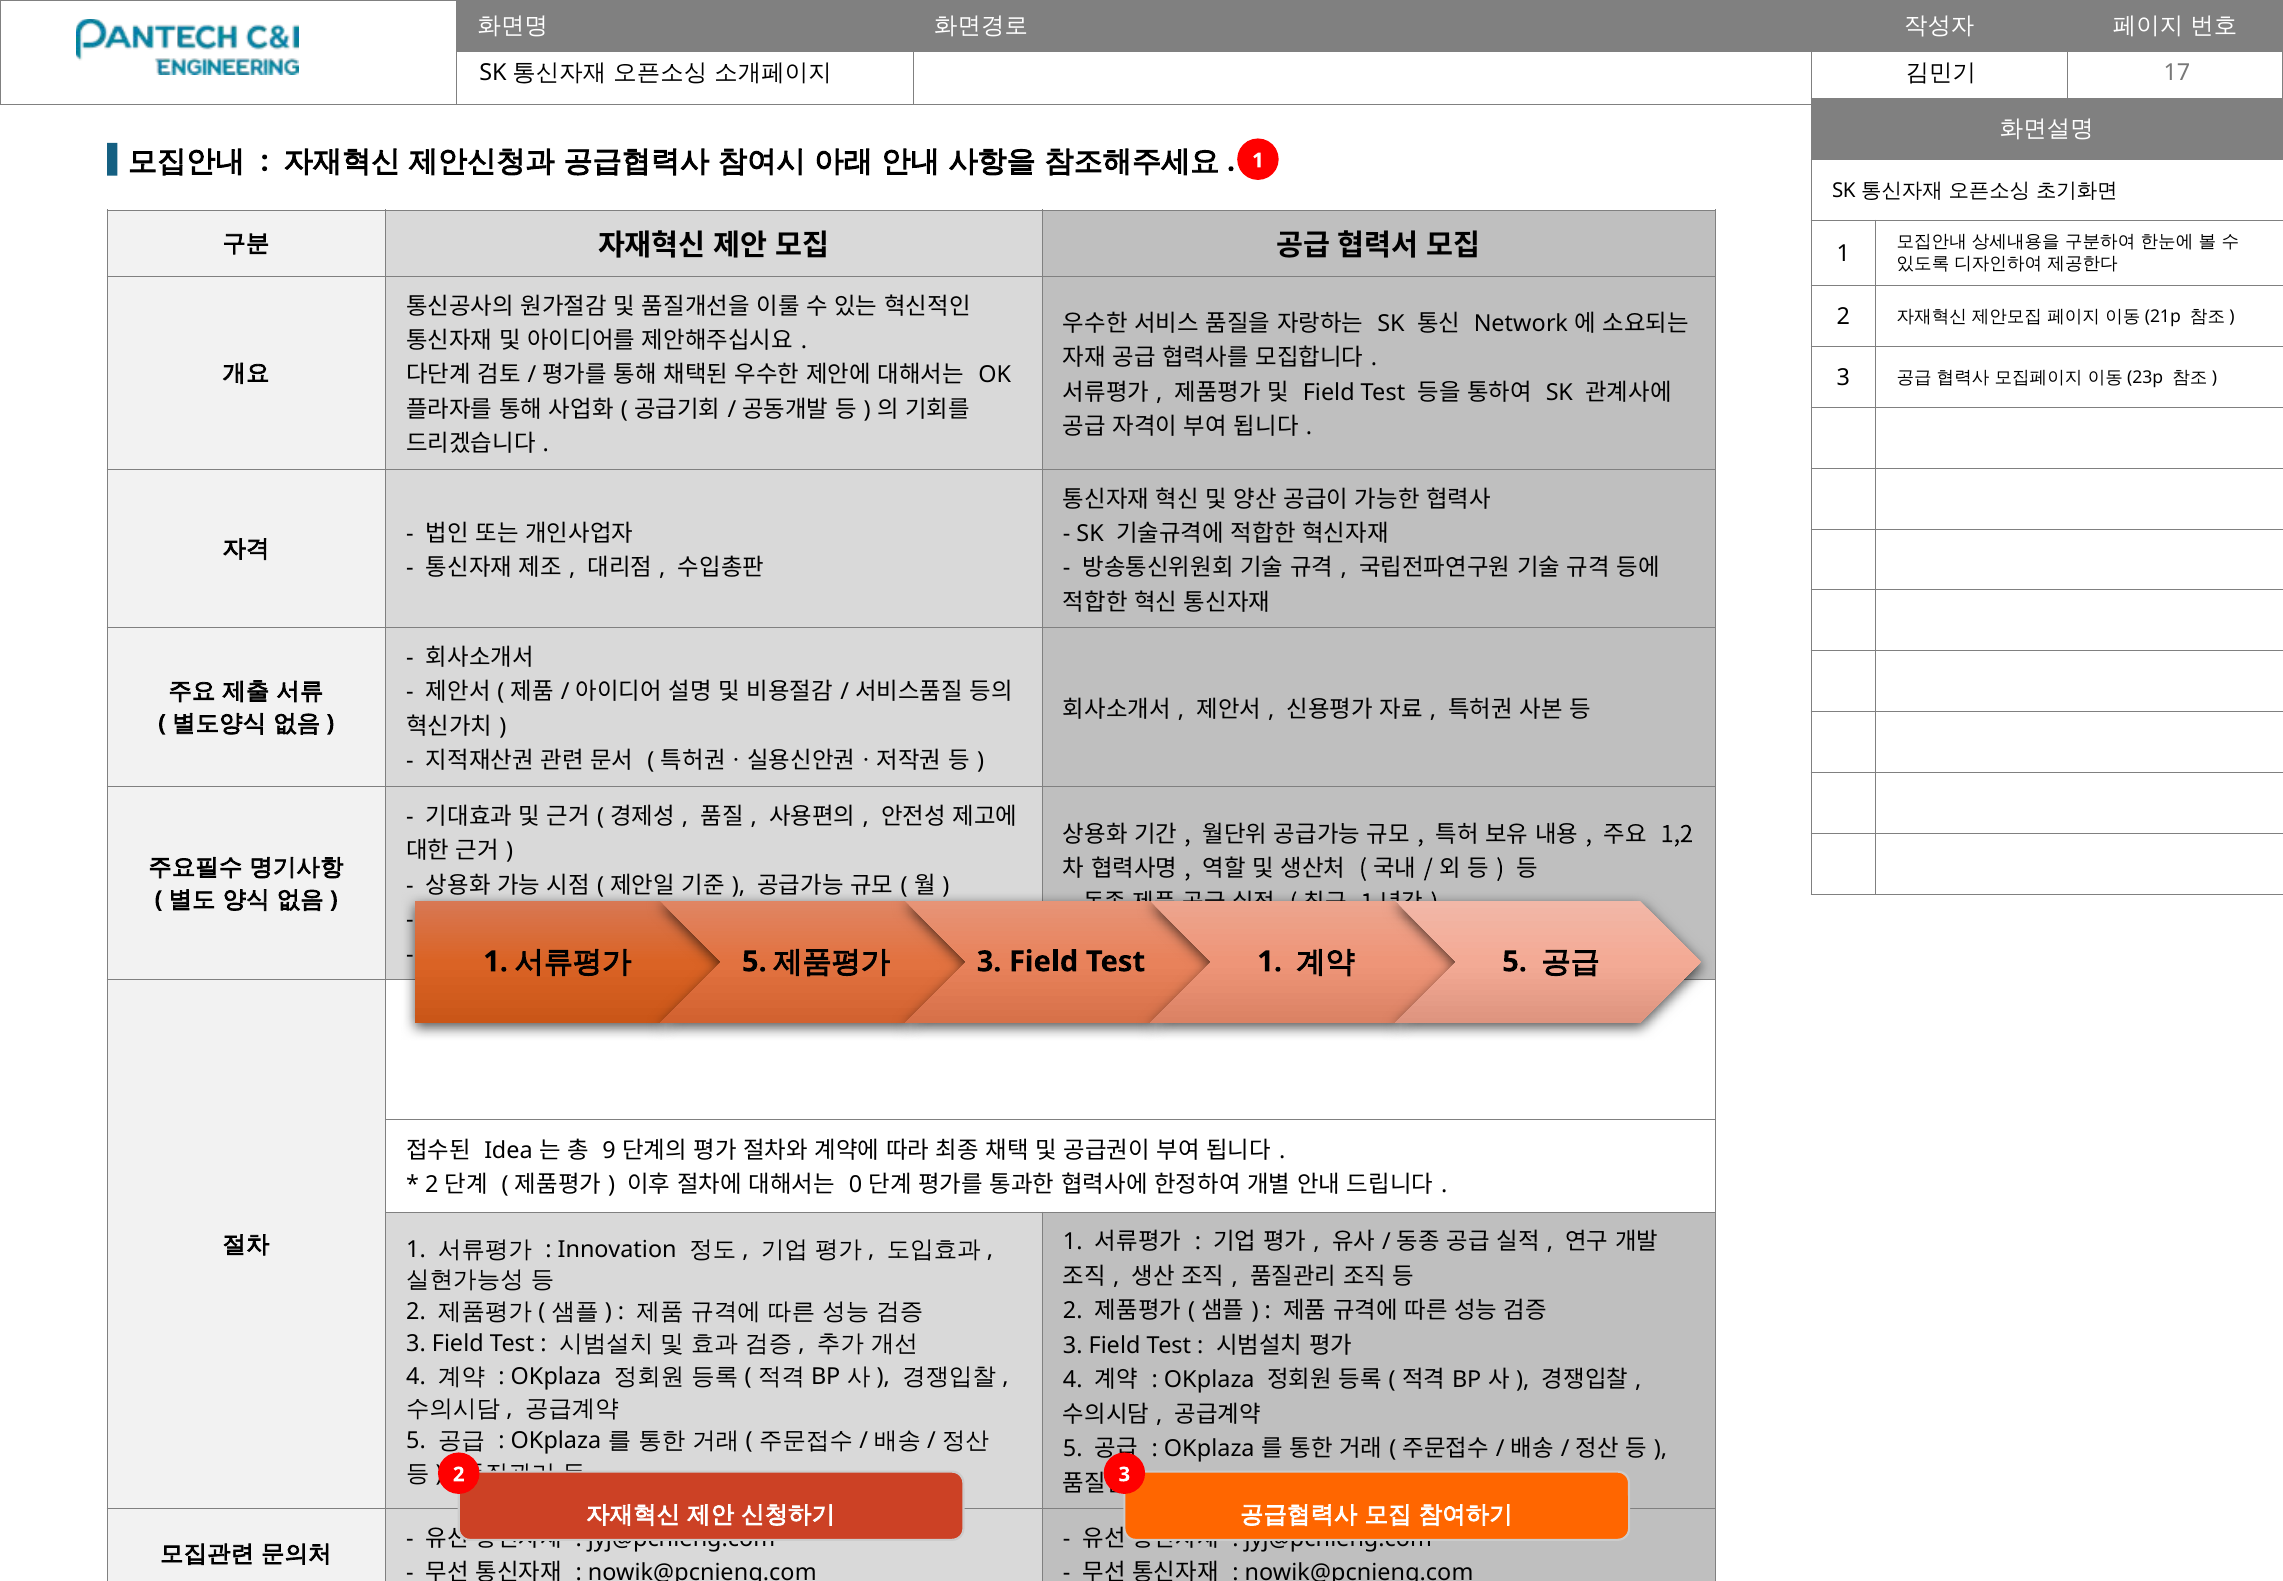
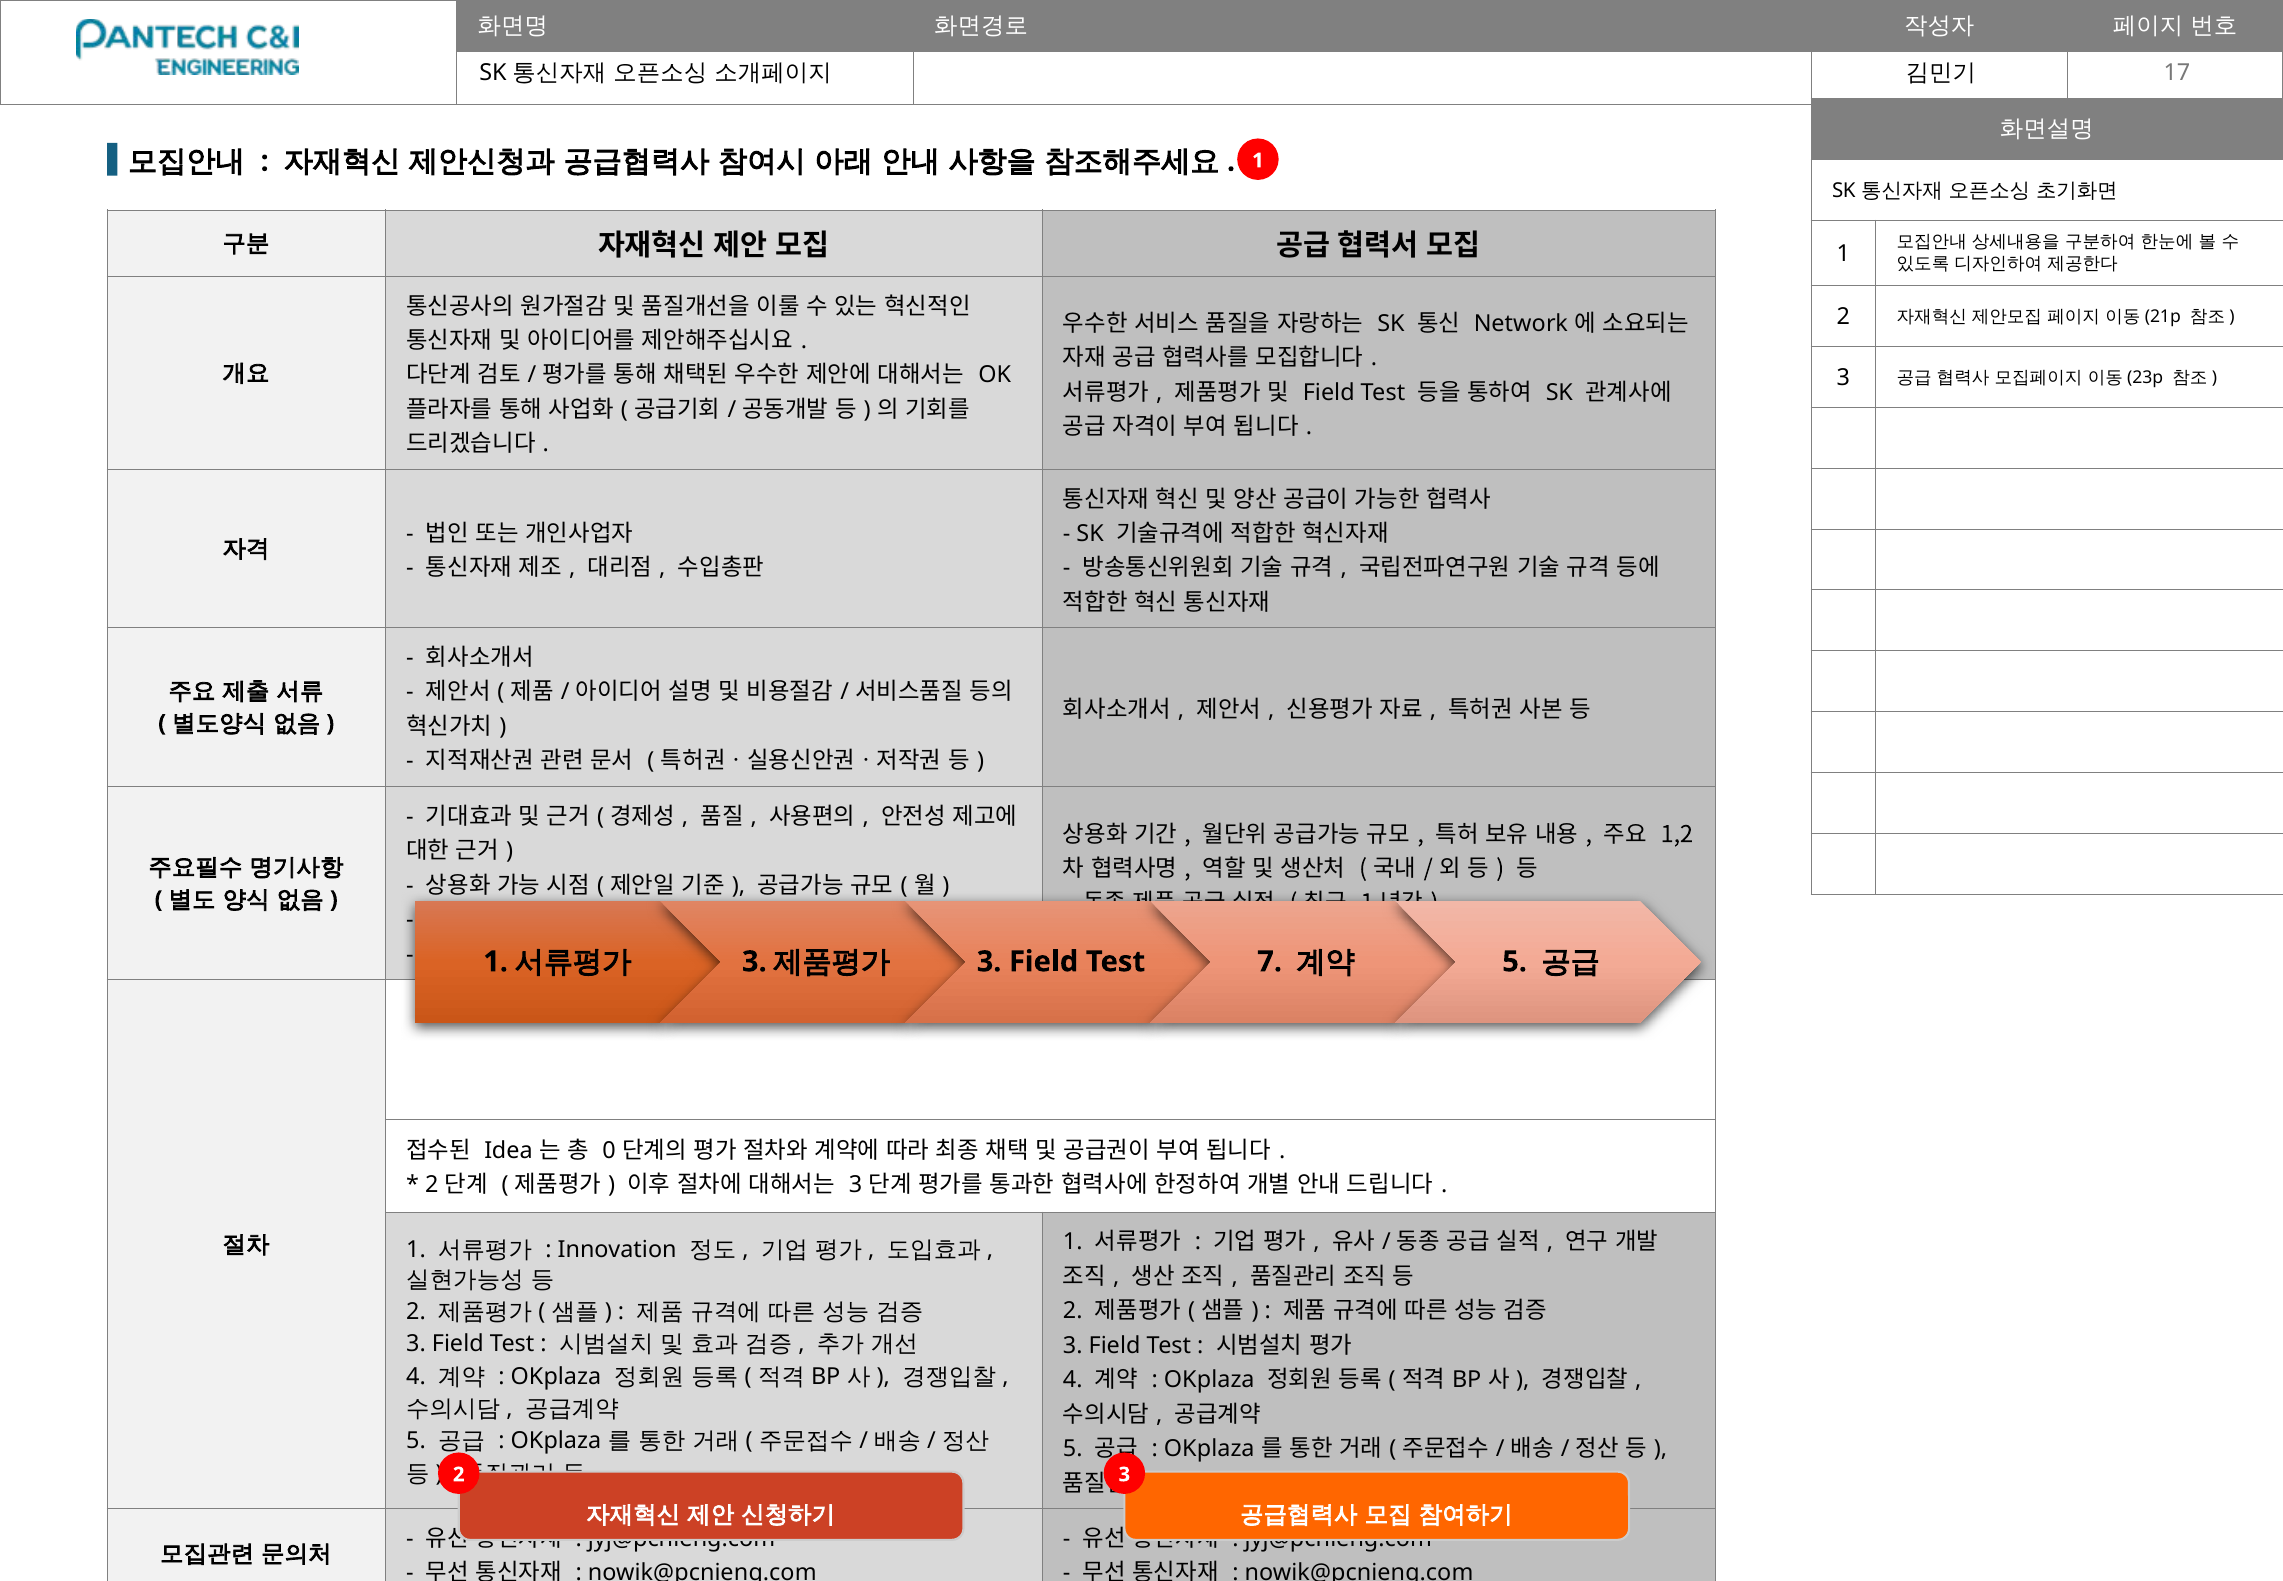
5: 5 -> 3 (754, 961)
1: 1 -> 7 (1270, 961)
9: 9 -> 0 (609, 1150)
0: 0 -> 3 (856, 1185)
